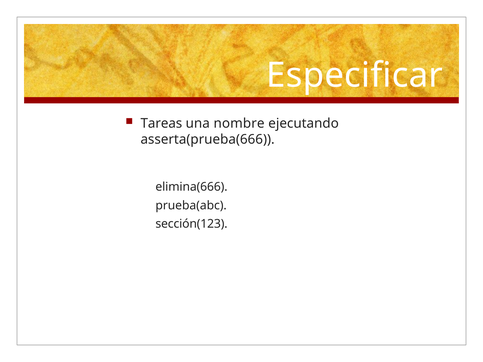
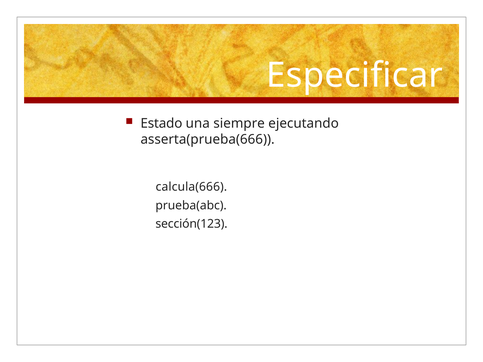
Tareas: Tareas -> Estado (161, 124)
nombre: nombre -> siempre (239, 124)
elimina(666: elimina(666 -> calcula(666 (191, 187)
